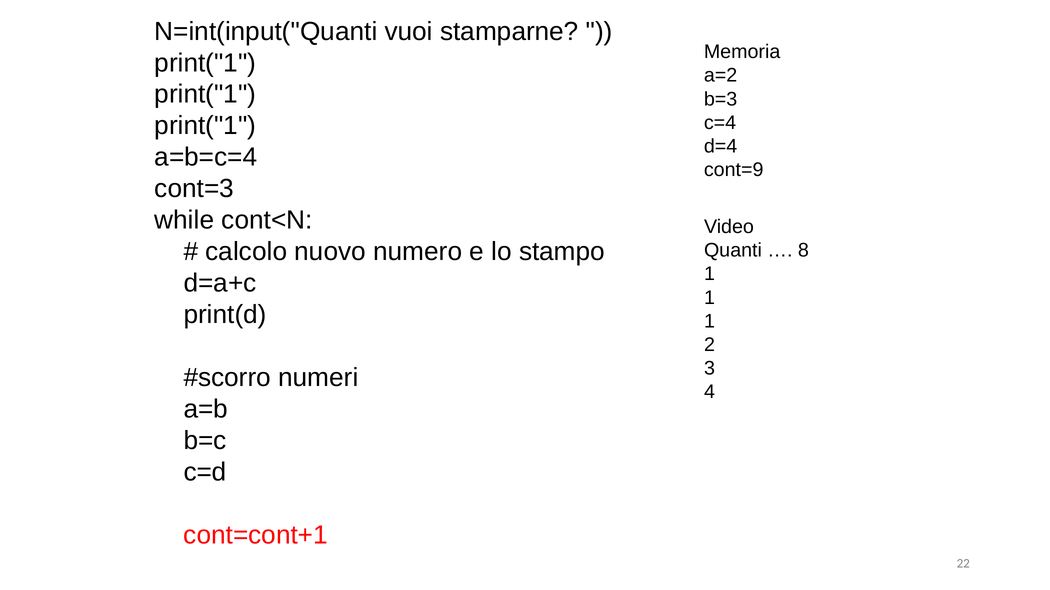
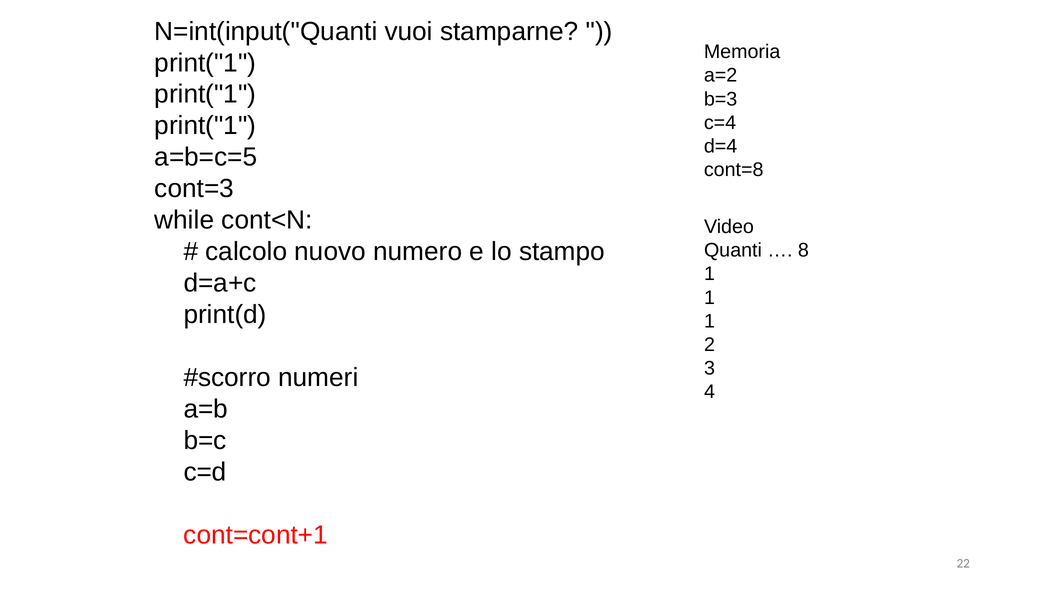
a=b=c=4: a=b=c=4 -> a=b=c=5 (206, 157)
cont=9: cont=9 -> cont=8 (734, 170)
